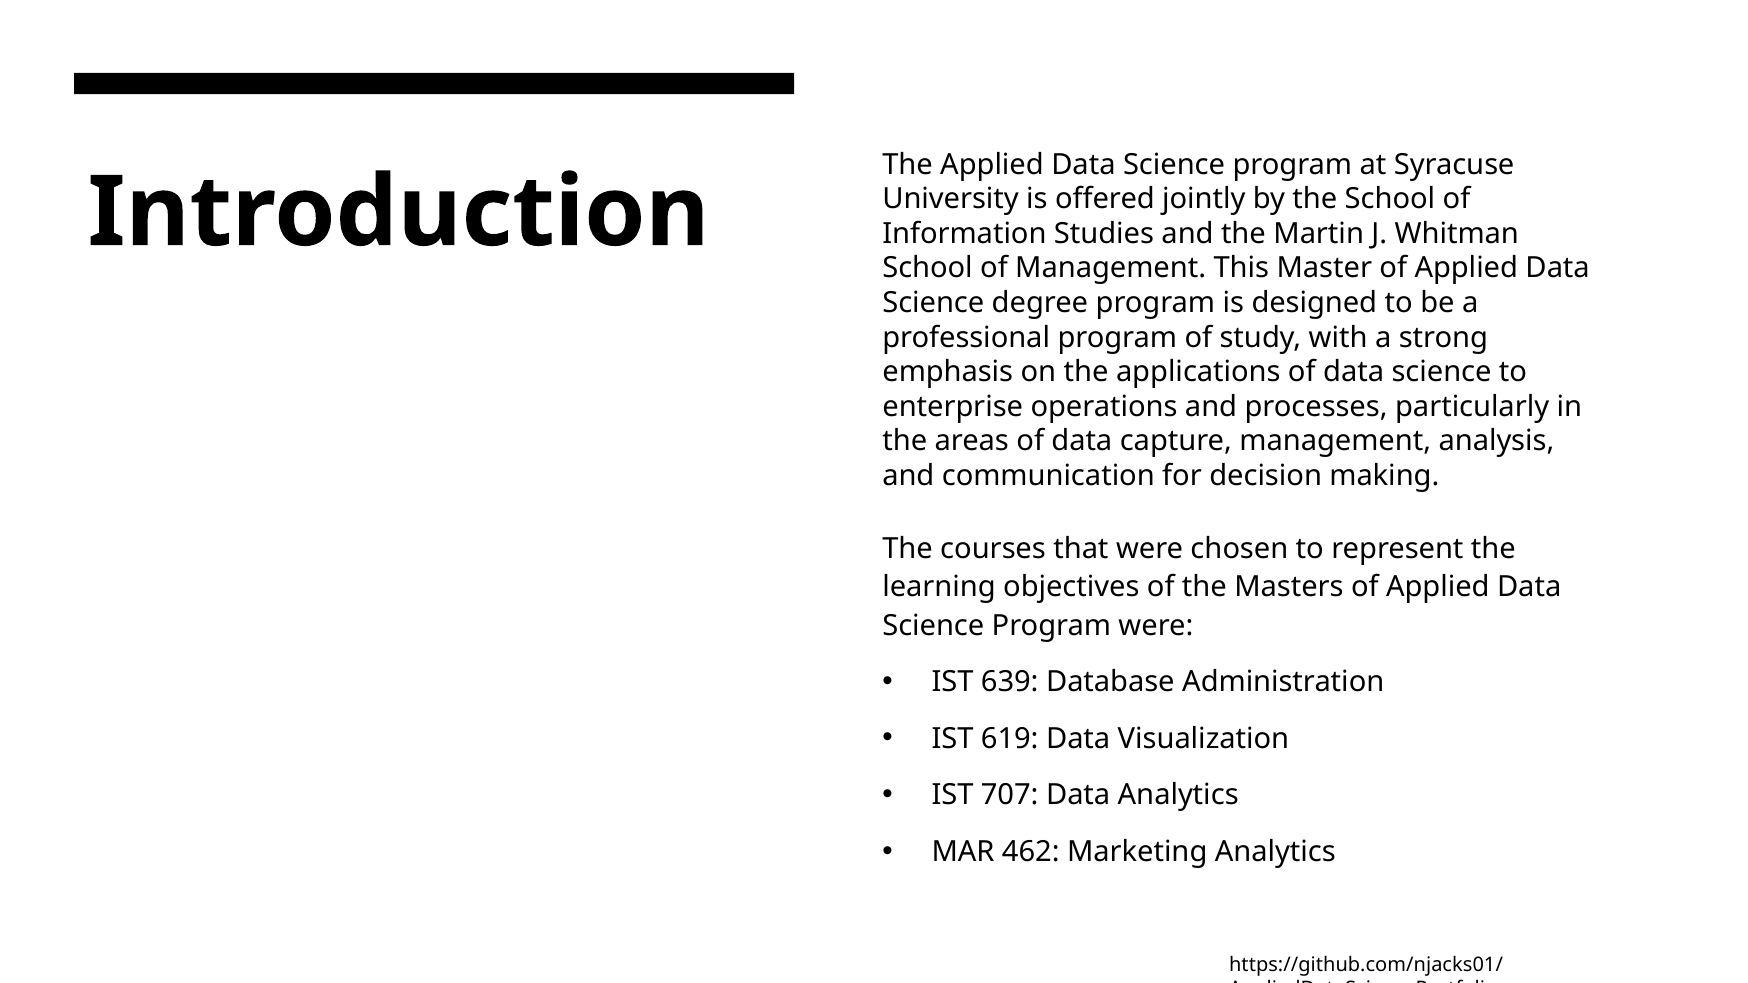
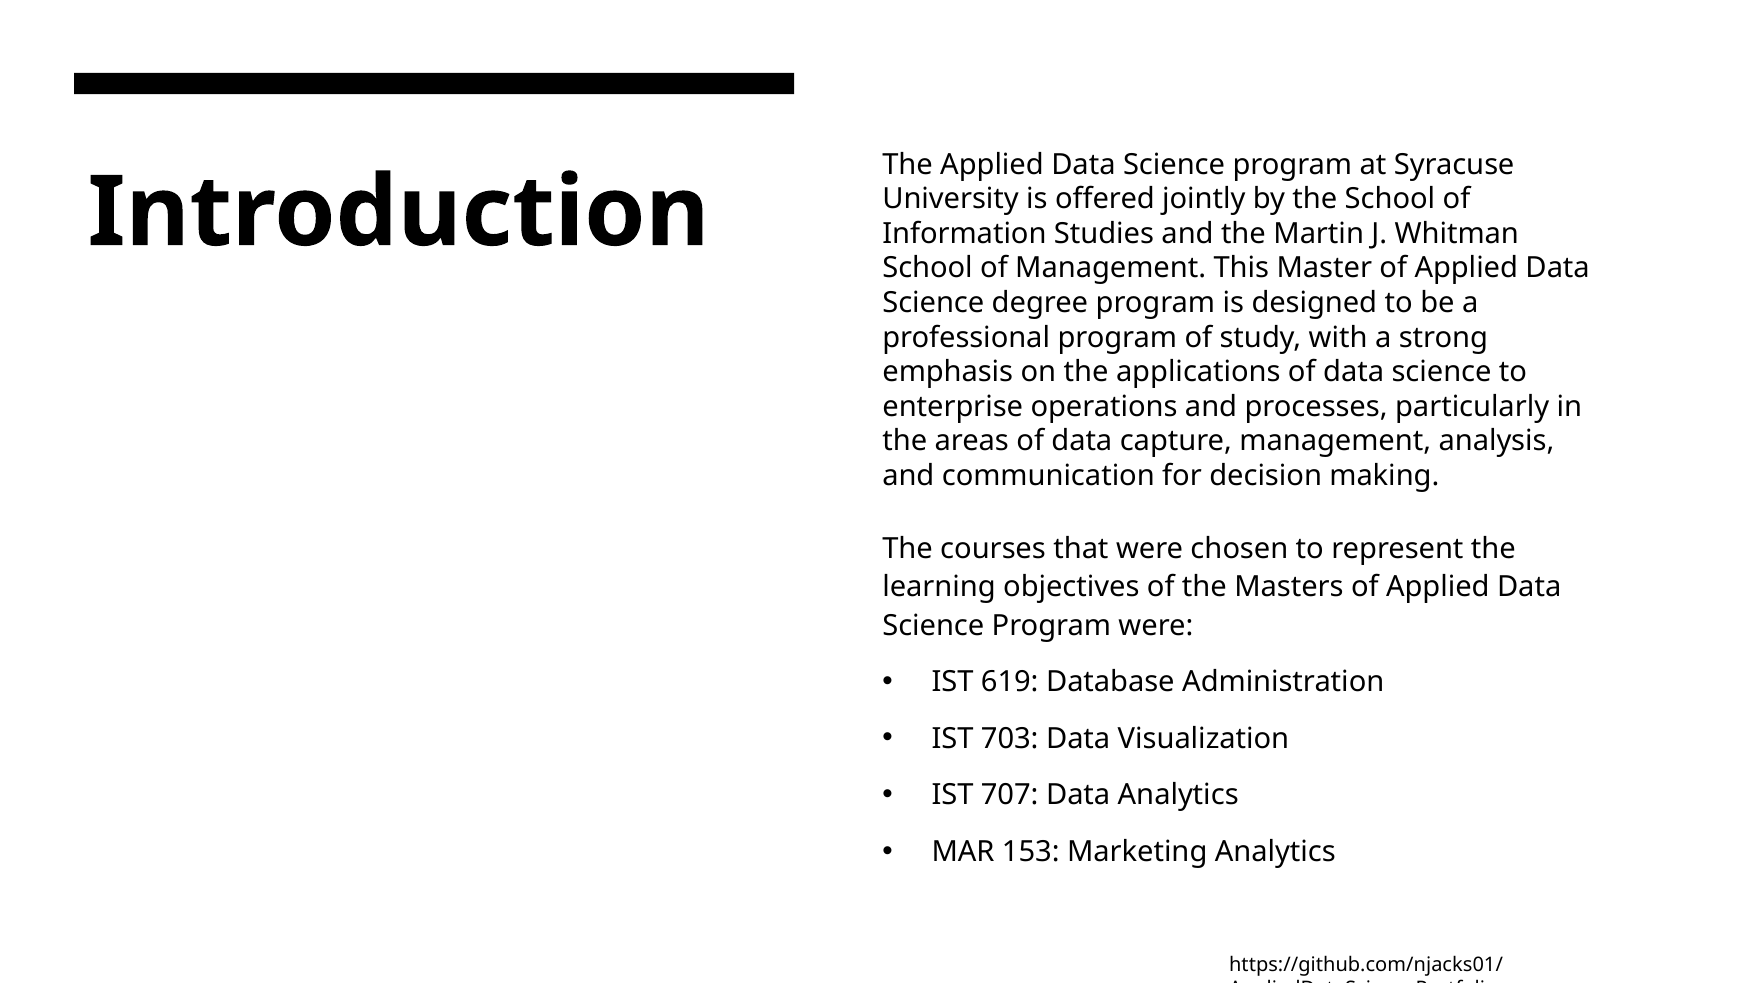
639: 639 -> 619 (1010, 682)
619: 619 -> 703 (1010, 739)
462: 462 -> 153 (1031, 852)
